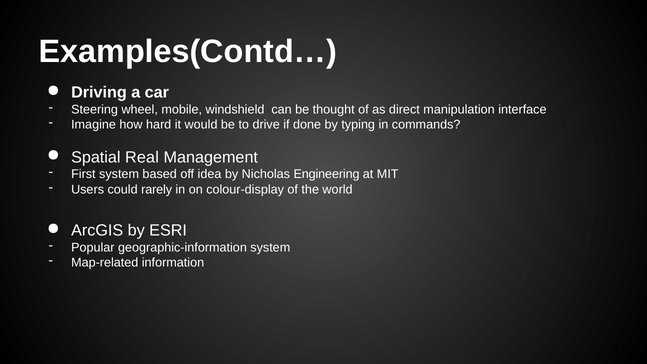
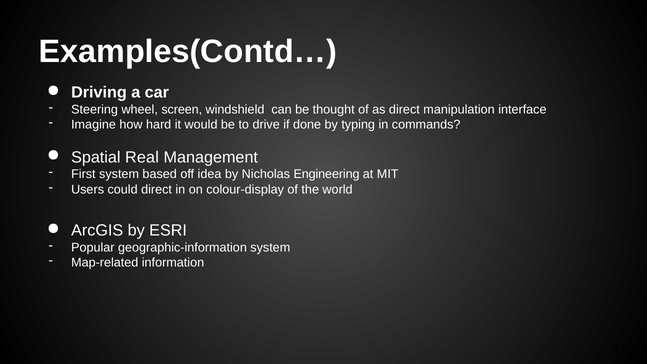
mobile: mobile -> screen (182, 110)
could rarely: rarely -> direct (157, 189)
